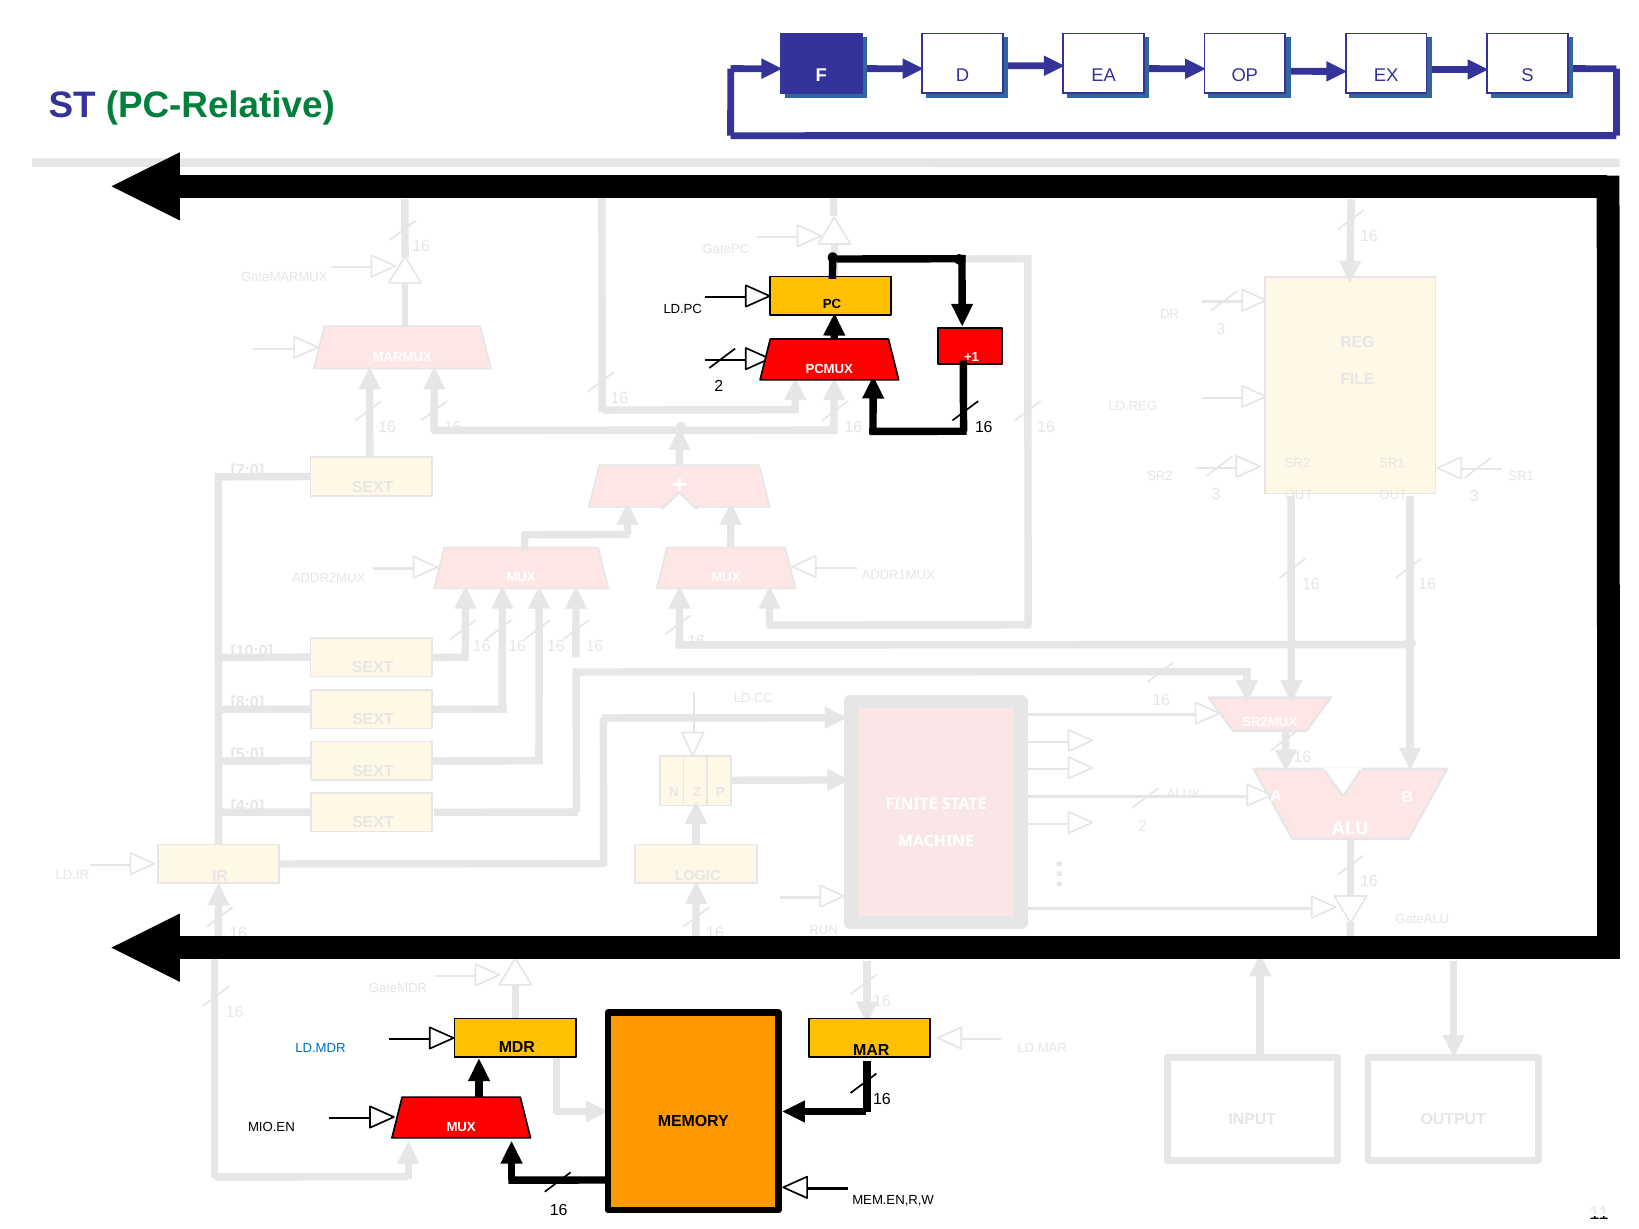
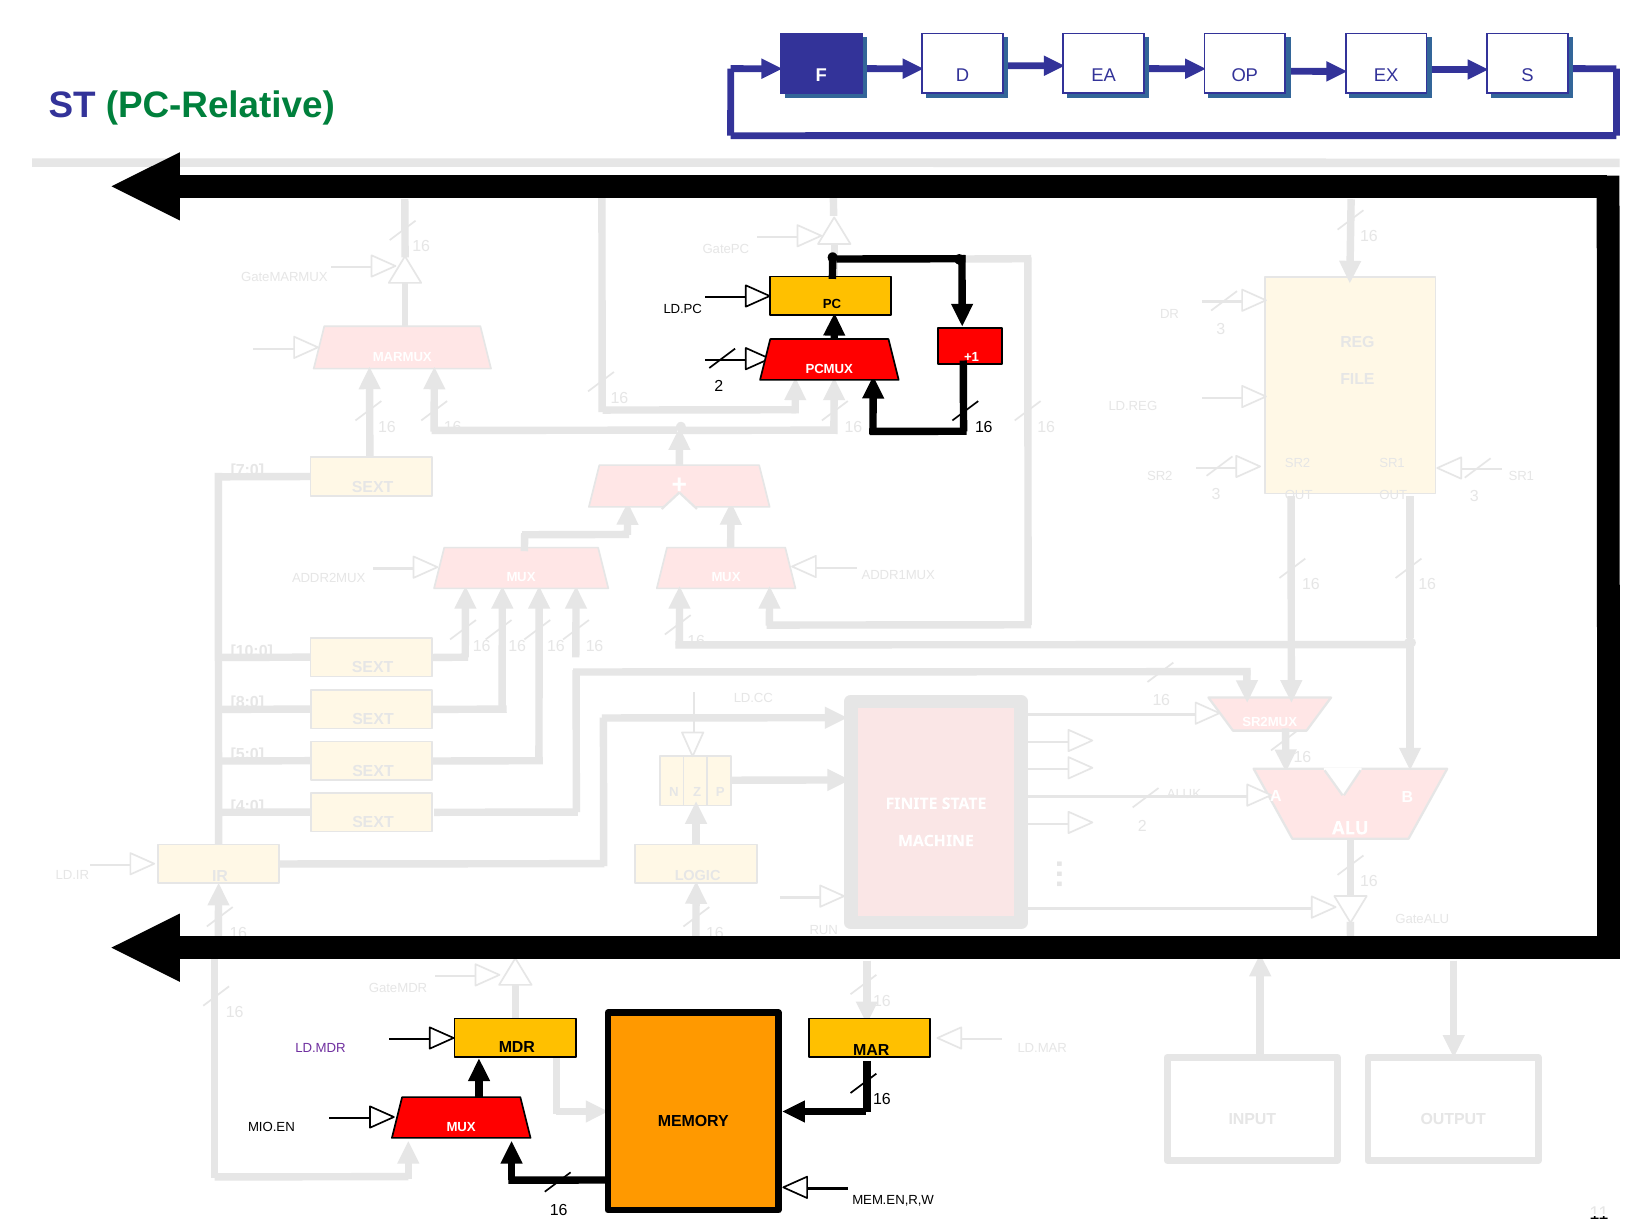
LD.MDR colour: blue -> purple (320, 1048)
